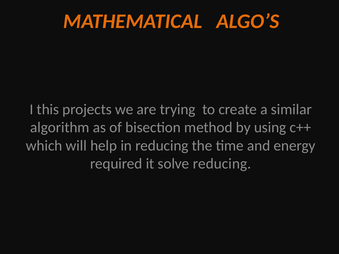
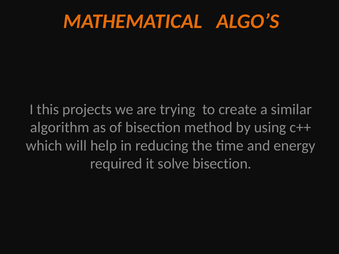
solve reducing: reducing -> bisection (222, 164)
